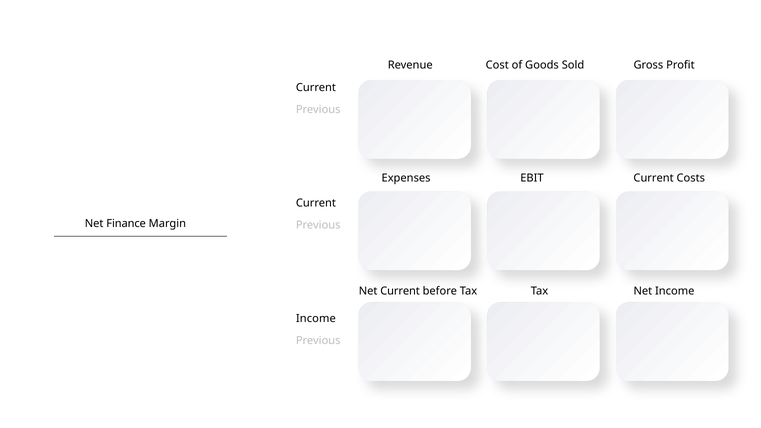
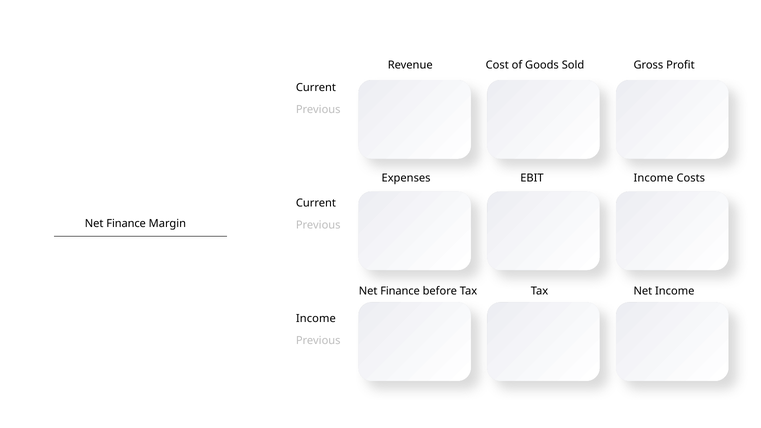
EBIT Current: Current -> Income (654, 178)
Current: Current -> Finance (400, 291)
